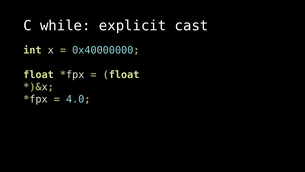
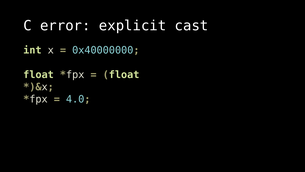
while: while -> error (65, 26)
